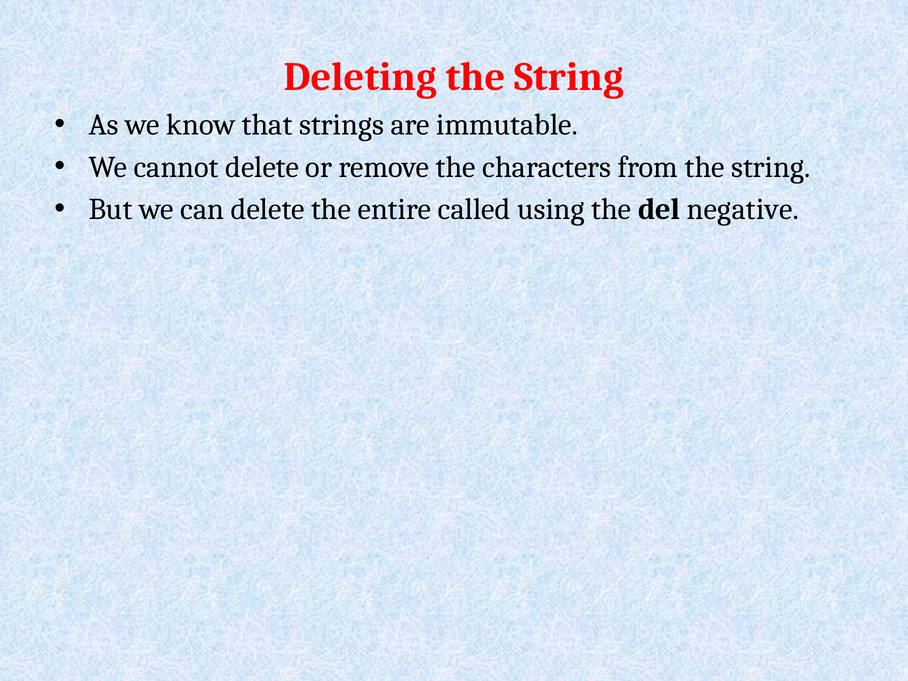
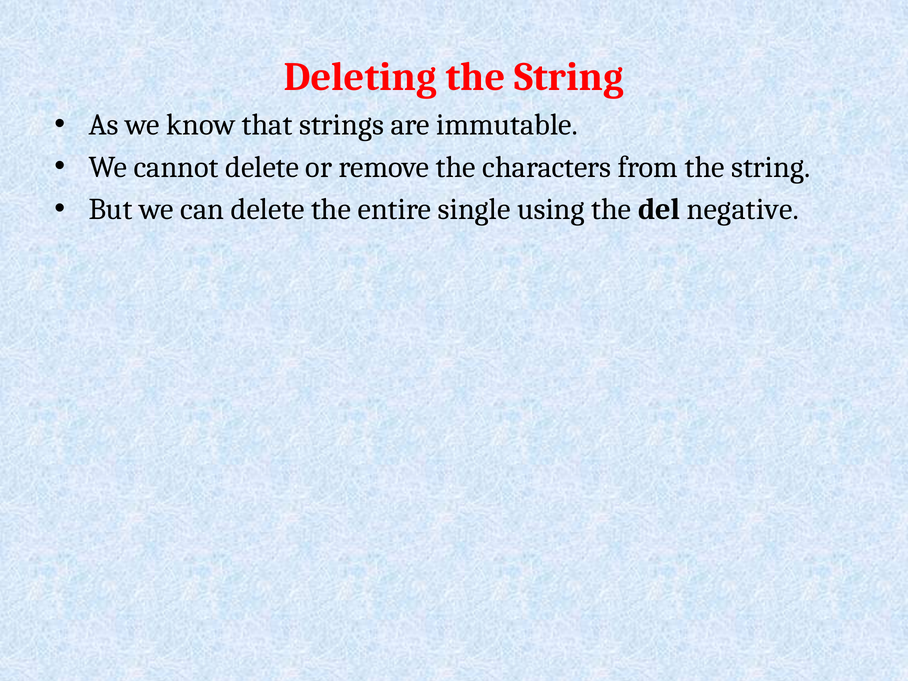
called: called -> single (474, 209)
